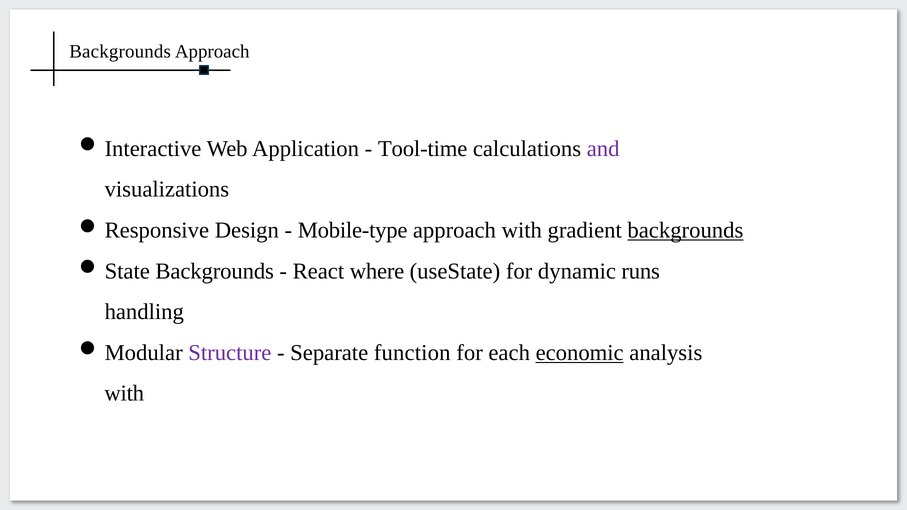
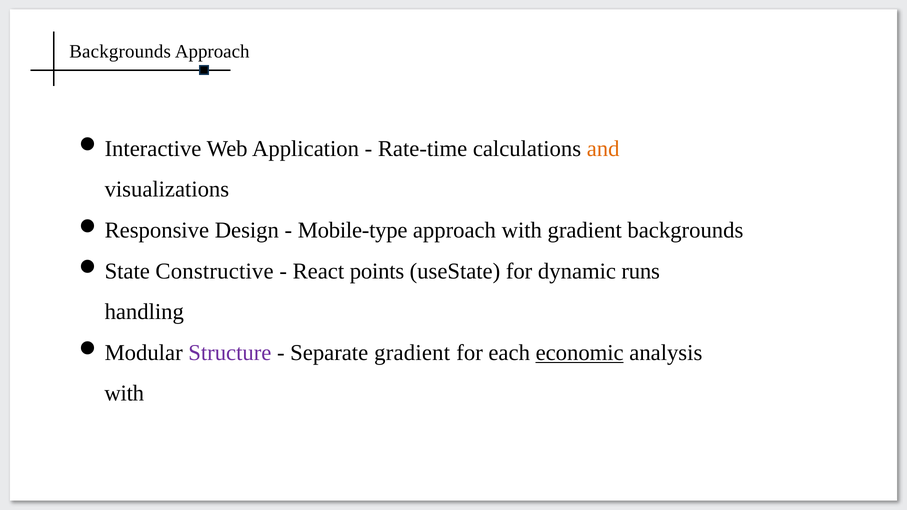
Tool-time: Tool-time -> Rate-time (423, 149)
and colour: purple -> orange (603, 149)
backgrounds underline: present -> none (685, 230)
Backgrounds: Backgrounds -> Constructive (215, 271)
where: where -> points (377, 271)
Separate function: function -> gradient (412, 353)
